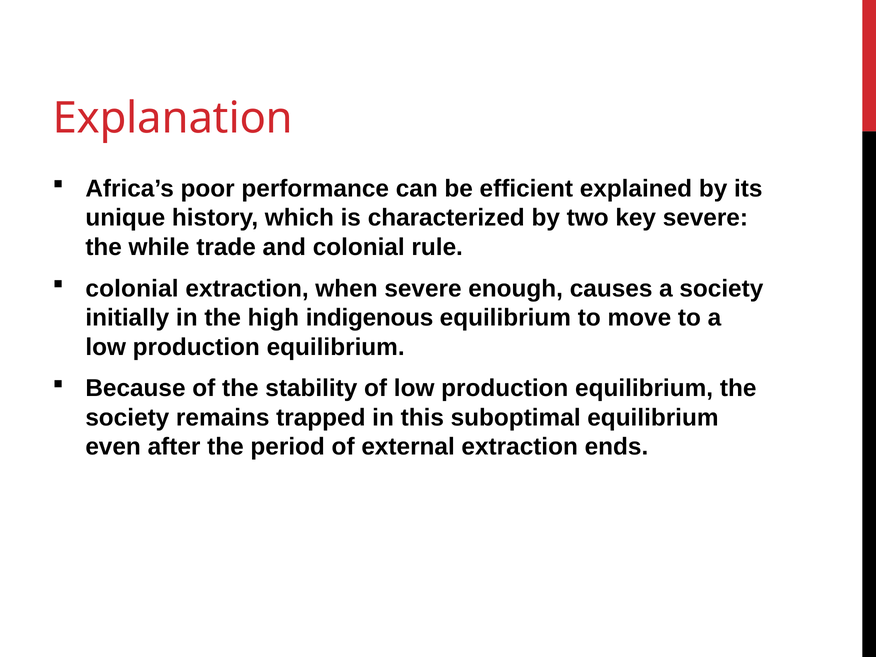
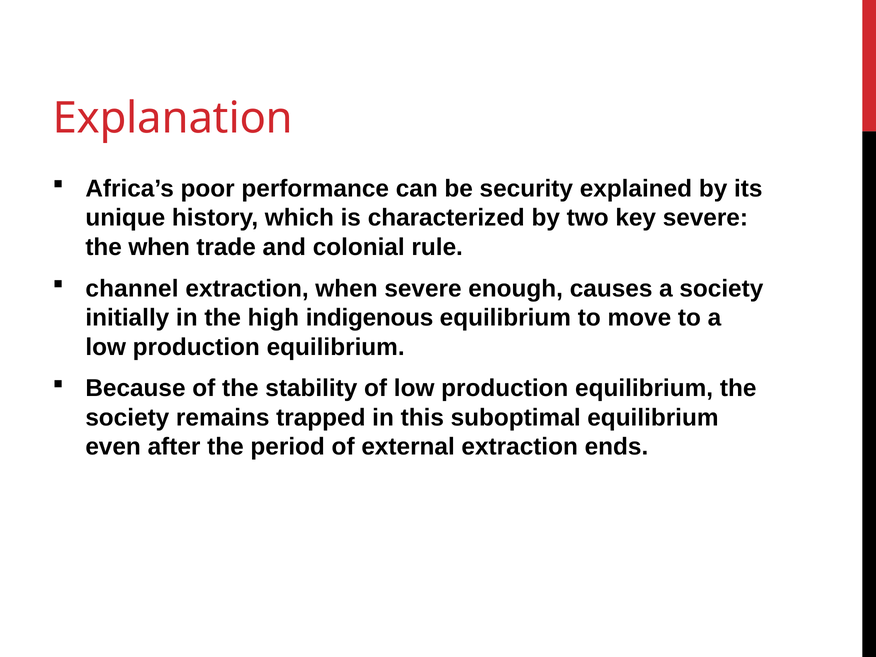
efficient: efficient -> security (526, 189)
the while: while -> when (159, 247)
colonial: colonial -> channel (132, 289)
